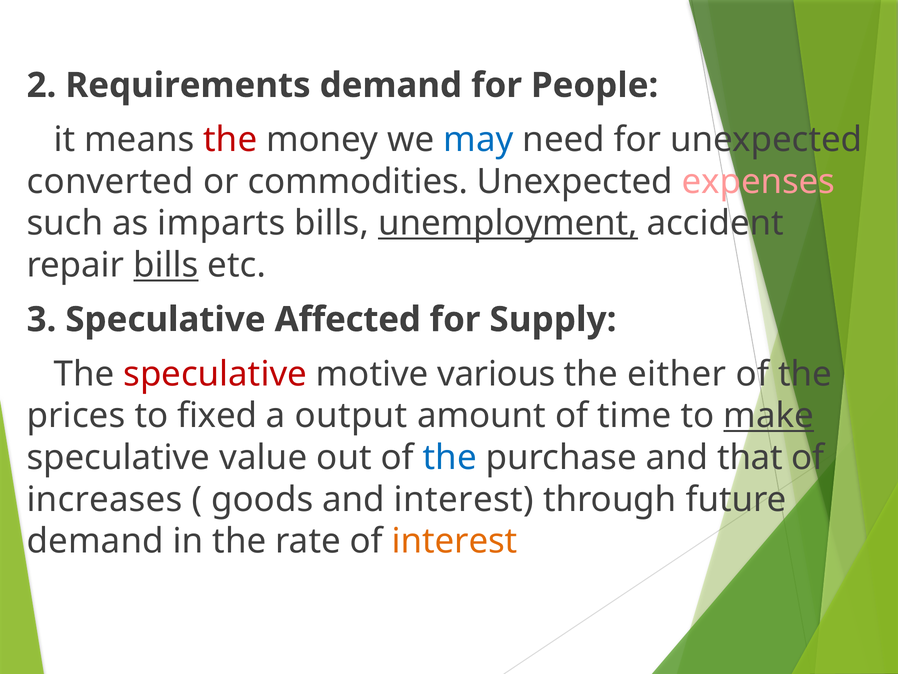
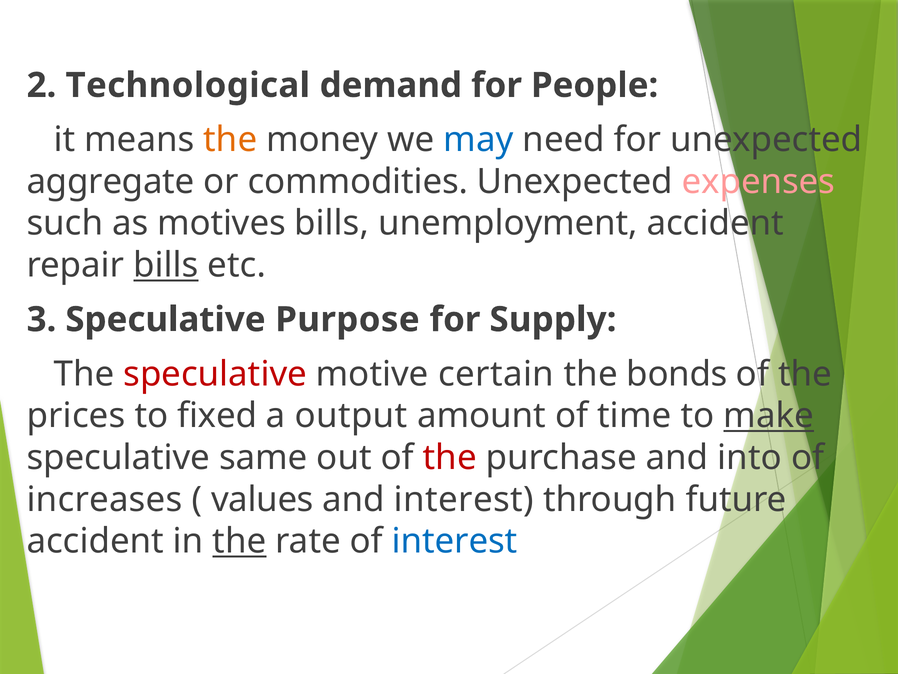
Requirements: Requirements -> Technological (188, 85)
the colour: red -> orange (230, 140)
converted: converted -> aggregate (111, 181)
imparts: imparts -> motives (222, 223)
unemployment underline: present -> none (508, 223)
Affected: Affected -> Purpose (347, 319)
various: various -> certain (496, 374)
either: either -> bonds (677, 374)
value: value -> same (263, 457)
the colour: blue -> red (450, 457)
that: that -> into (750, 457)
goods: goods -> values (262, 499)
demand: demand -> accident (95, 541)
the underline: none -> present (239, 541)
interest colour: orange -> blue (455, 541)
